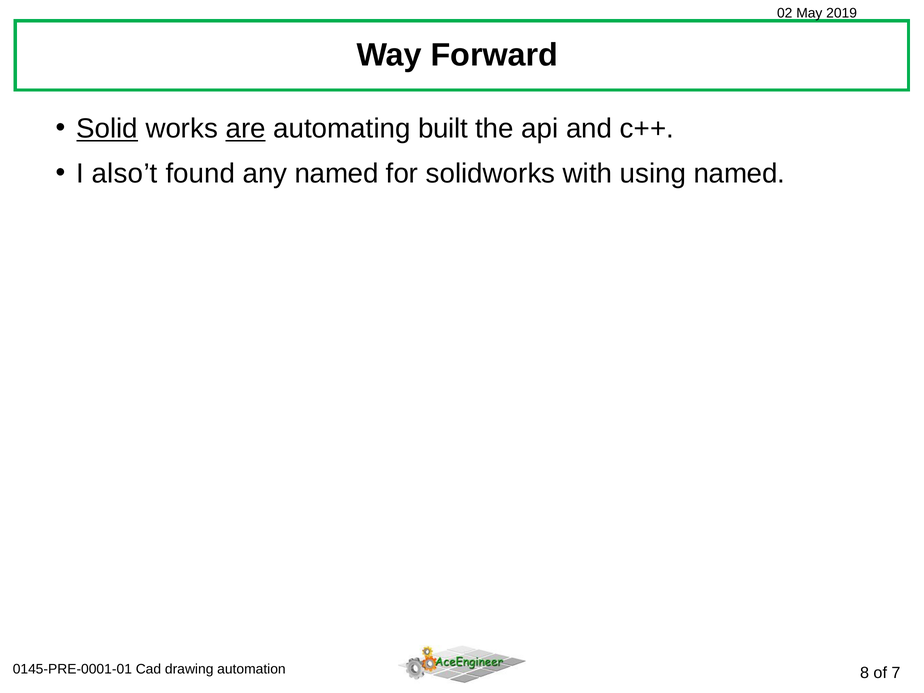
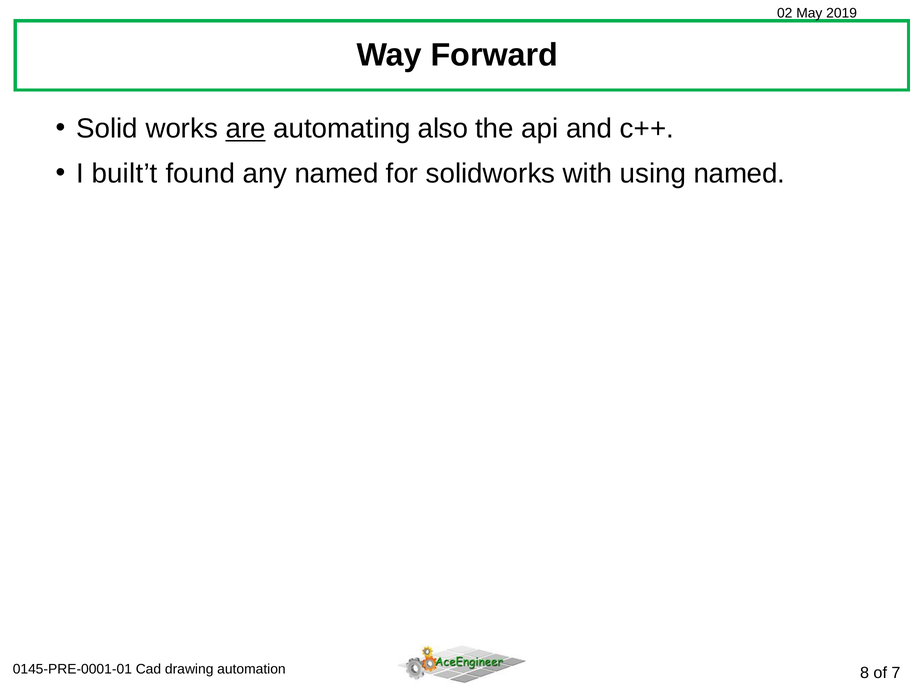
Solid underline: present -> none (107, 129)
built: built -> also (443, 129)
also’t: also’t -> built’t (125, 174)
